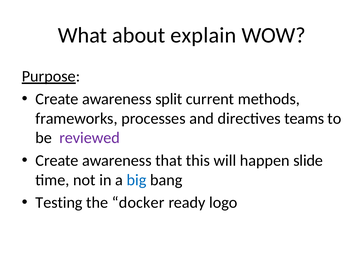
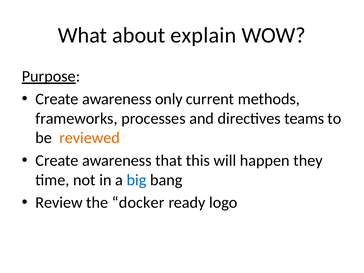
split: split -> only (169, 99)
reviewed colour: purple -> orange (90, 138)
slide: slide -> they (308, 161)
Testing: Testing -> Review (59, 203)
